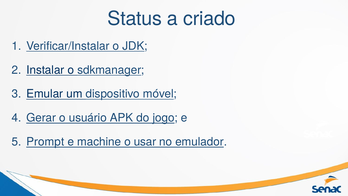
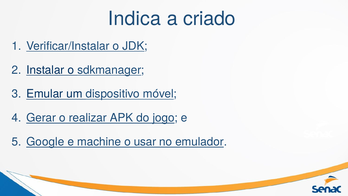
Status: Status -> Indica (134, 19)
usuário: usuário -> realizar (88, 118)
Prompt: Prompt -> Google (45, 142)
